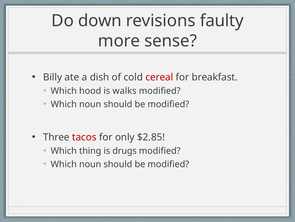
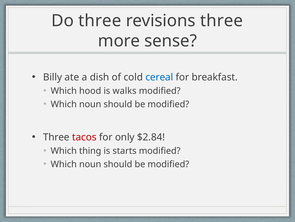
Do down: down -> three (100, 21)
revisions faulty: faulty -> three (222, 21)
cereal colour: red -> blue (159, 77)
$2.85: $2.85 -> $2.84 (151, 137)
drugs: drugs -> starts (125, 150)
